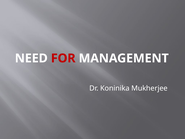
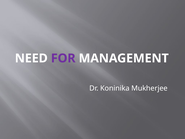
FOR colour: red -> purple (63, 58)
